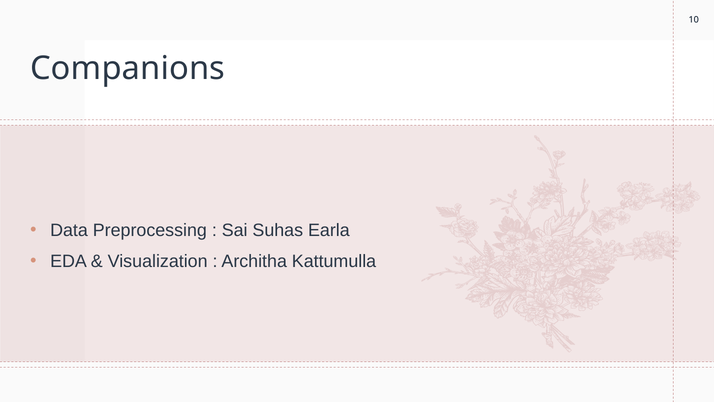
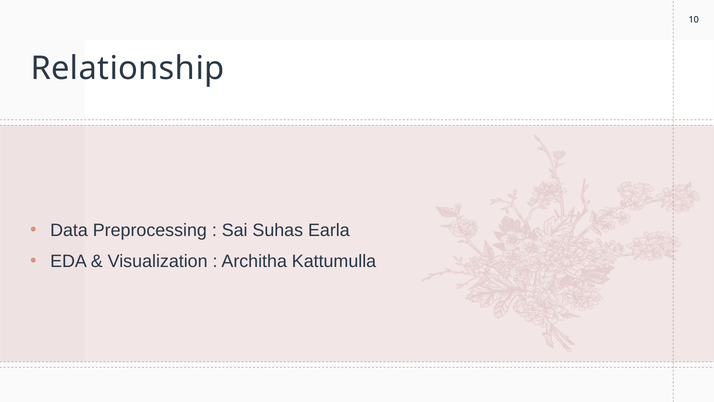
Companions: Companions -> Relationship (127, 69)
